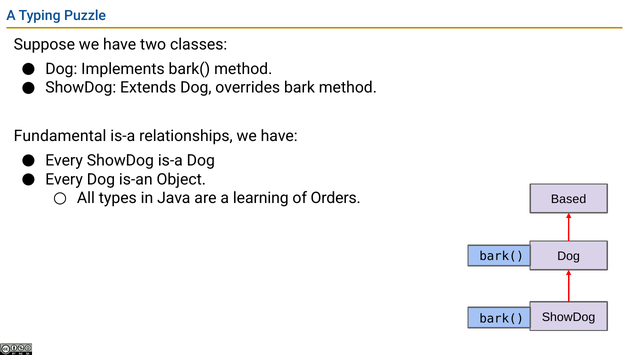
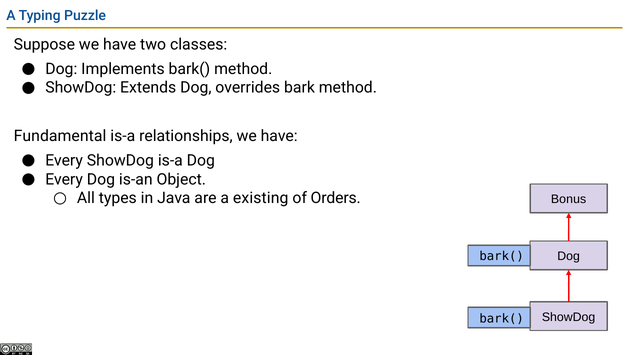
learning: learning -> existing (261, 199)
Based: Based -> Bonus (569, 200)
